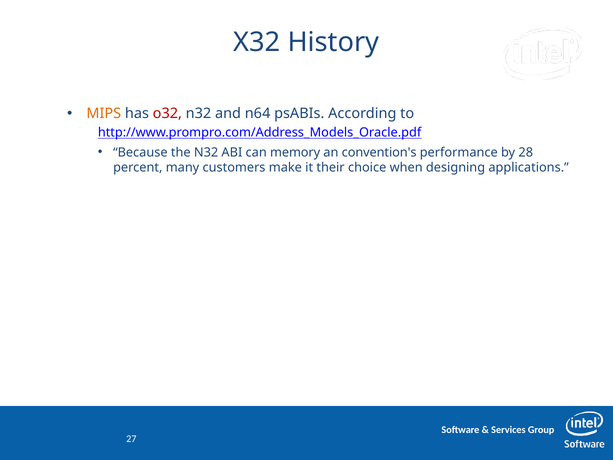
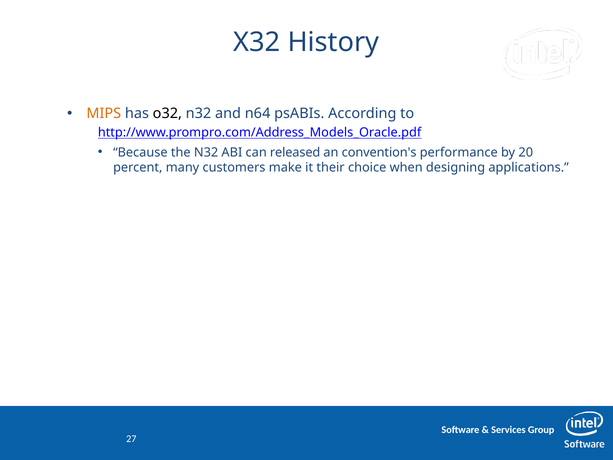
o32 colour: red -> black (167, 114)
memory: memory -> released (295, 152)
28: 28 -> 20 (526, 152)
